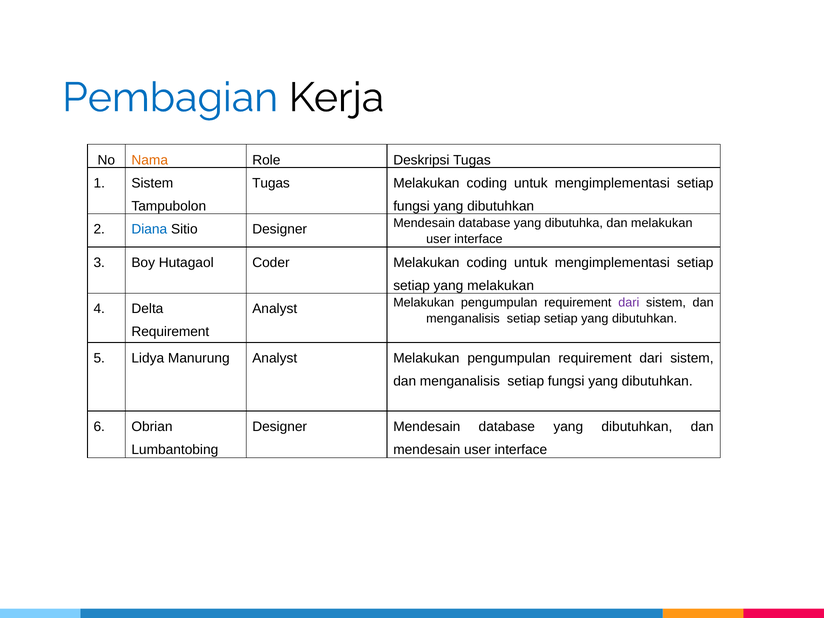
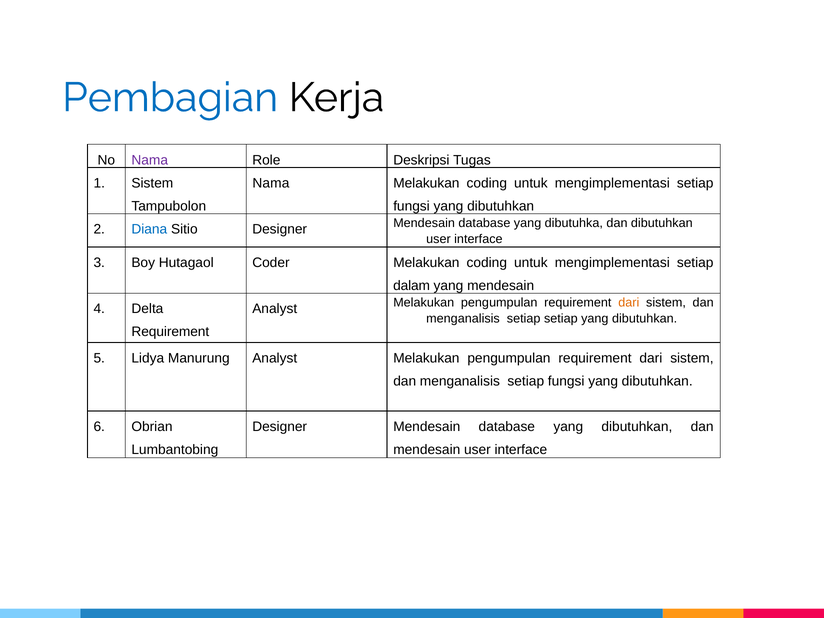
Nama colour: orange -> purple (150, 160)
Tugas: Tugas -> Nama (271, 183)
dan melakukan: melakukan -> dibutuhkan (662, 223)
setiap: setiap -> dalam (412, 286)
yang melakukan: melakukan -> mendesain (501, 286)
dari colour: purple -> orange (629, 303)
